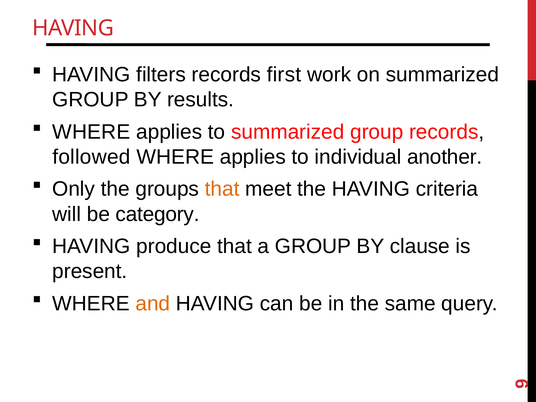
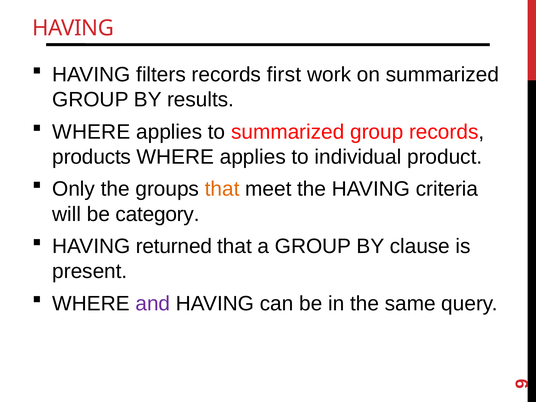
followed: followed -> products (92, 157)
another: another -> product (445, 157)
produce: produce -> returned (174, 246)
and colour: orange -> purple (153, 303)
